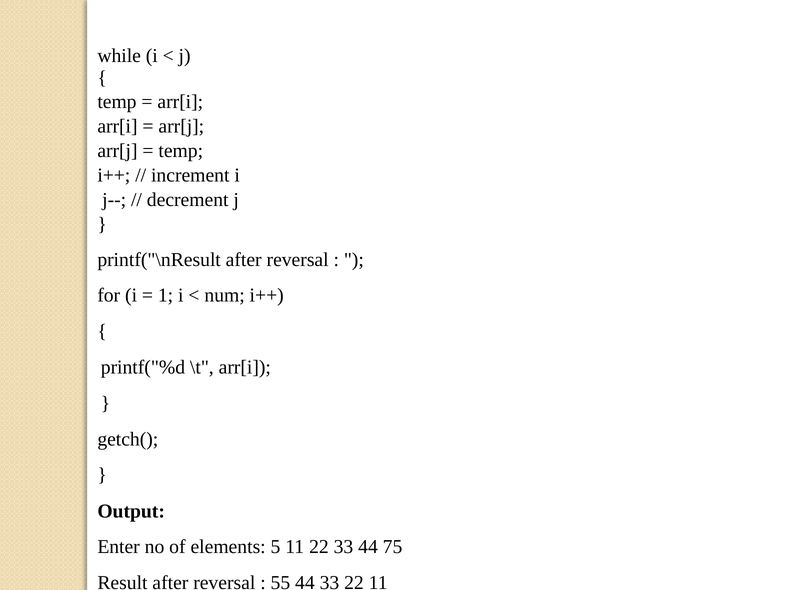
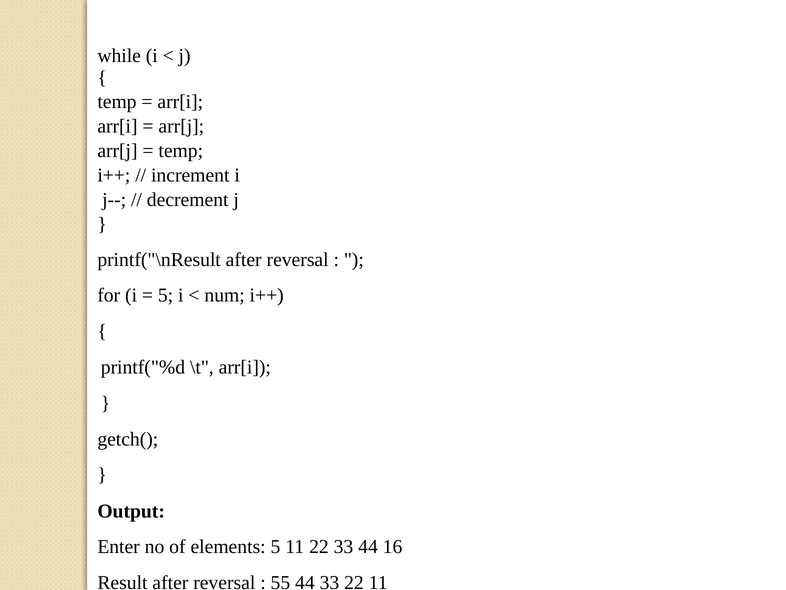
1: 1 -> 5 (166, 295)
75: 75 -> 16 (393, 546)
